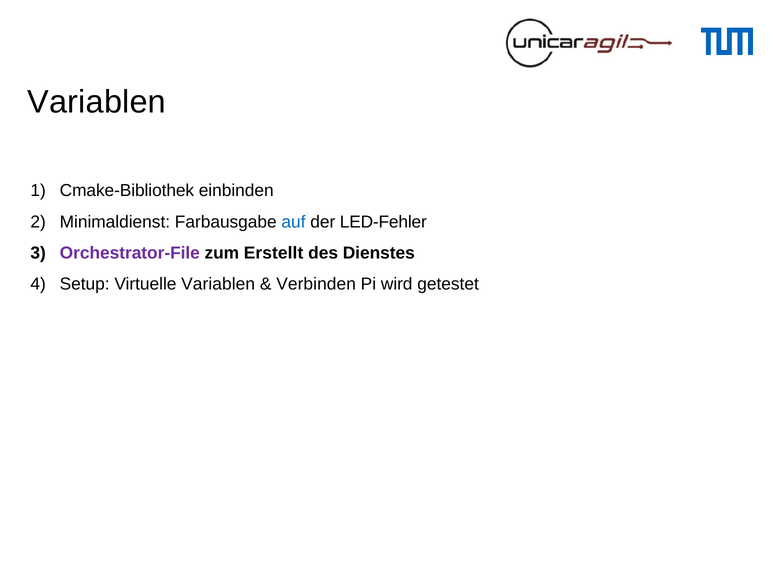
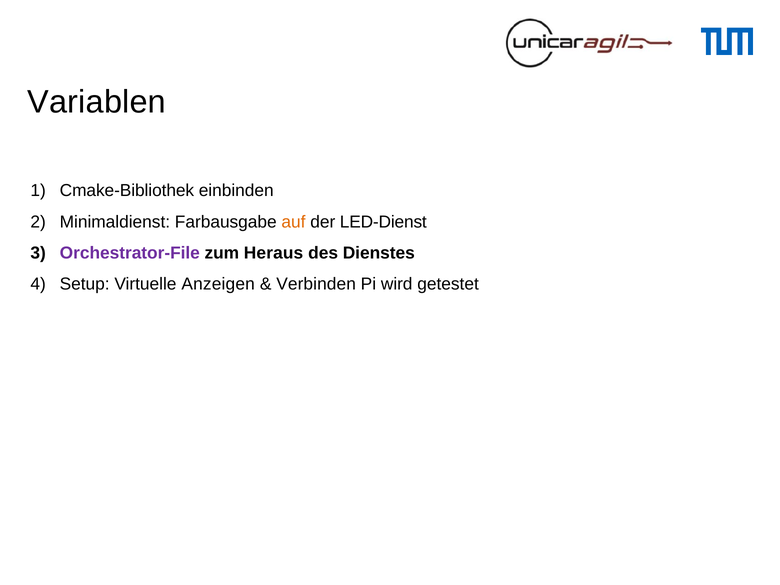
auf colour: blue -> orange (293, 222)
LED-Fehler: LED-Fehler -> LED-Dienst (383, 222)
Erstellt: Erstellt -> Heraus (274, 253)
Virtuelle Variablen: Variablen -> Anzeigen (218, 284)
